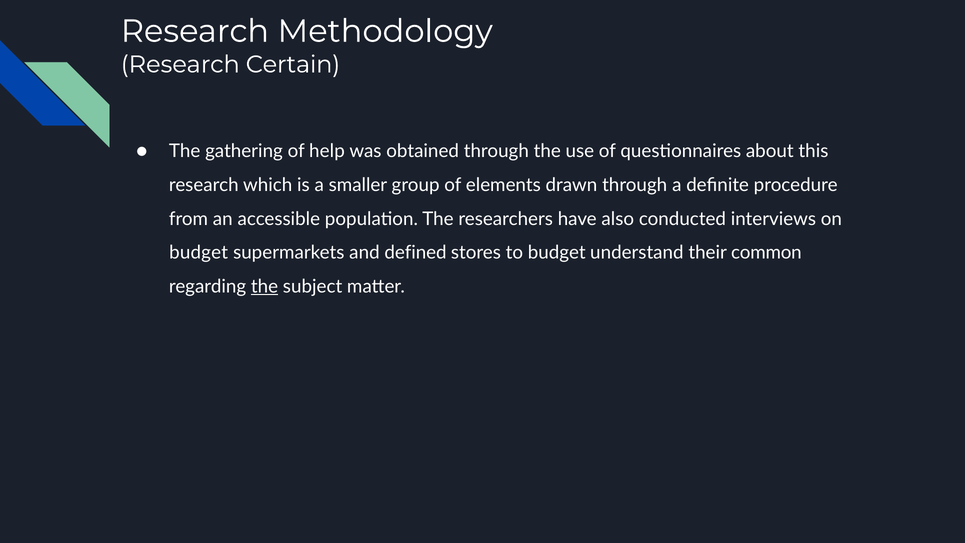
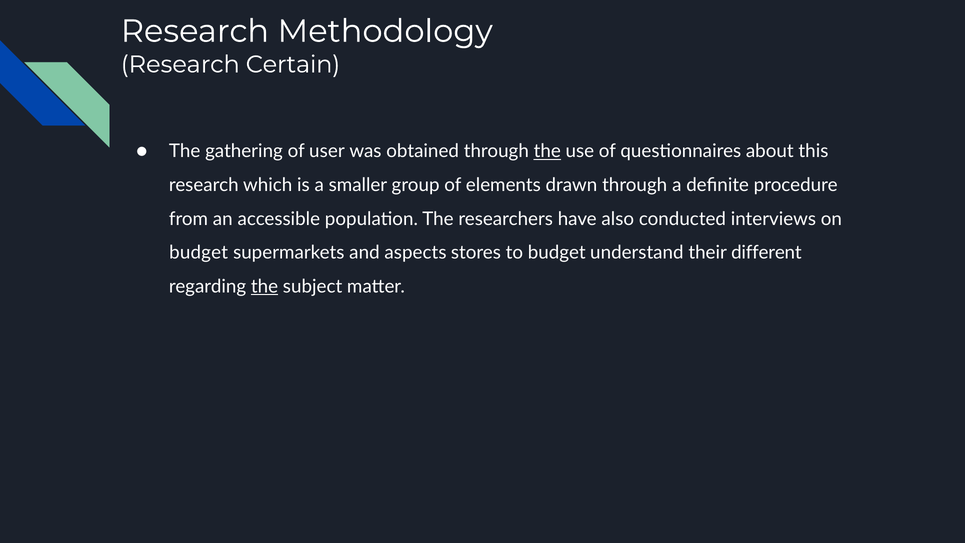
help: help -> user (327, 151)
the underline: none -> present (547, 151)
defined: defined -> aspects (415, 253)
common: common -> different (766, 253)
